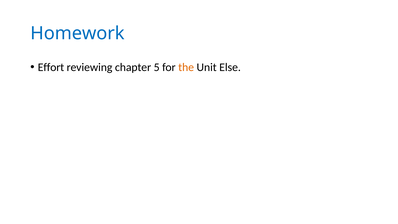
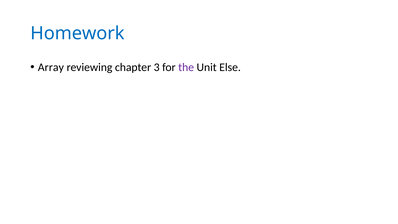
Effort: Effort -> Array (51, 67)
5: 5 -> 3 (157, 67)
the colour: orange -> purple (186, 67)
